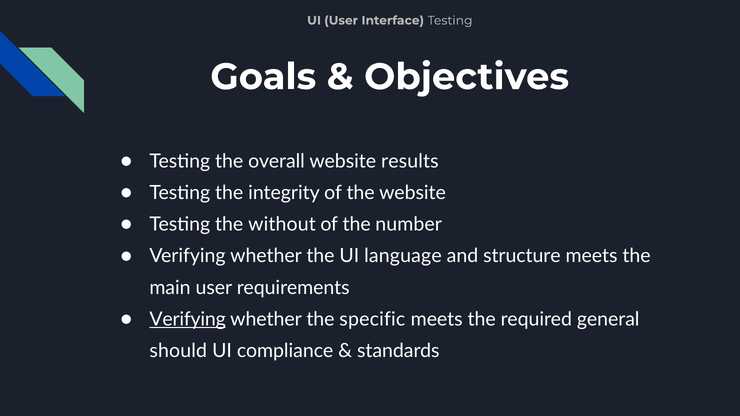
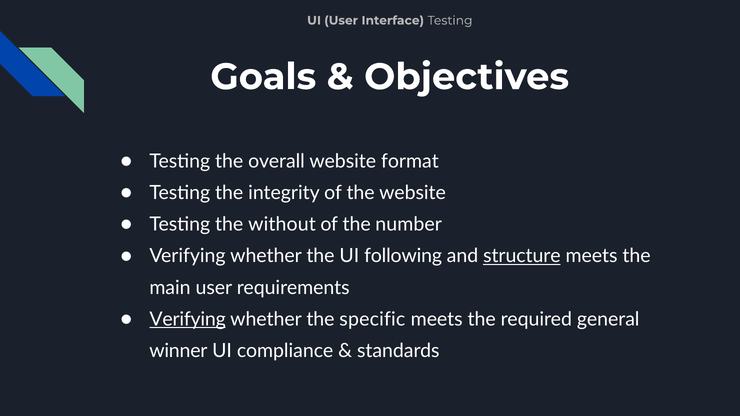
results: results -> format (410, 161)
language: language -> following (403, 256)
structure underline: none -> present (522, 256)
should: should -> winner (178, 351)
